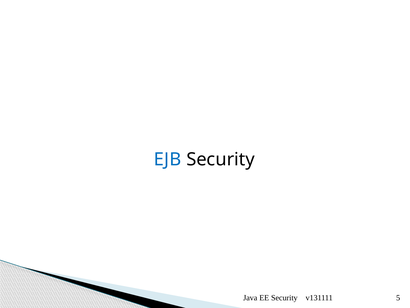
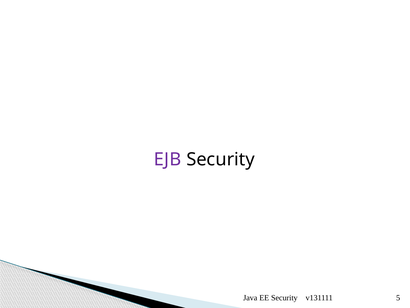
EJB colour: blue -> purple (168, 159)
